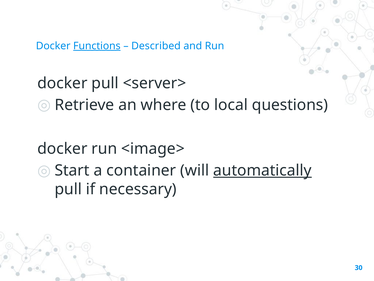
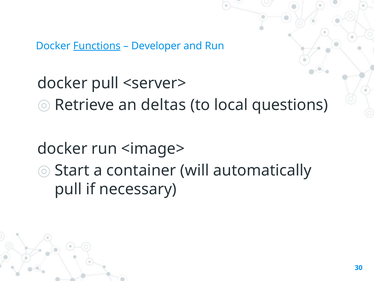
Described: Described -> Developer (156, 46)
where: where -> deltas (163, 105)
automatically underline: present -> none (262, 170)
